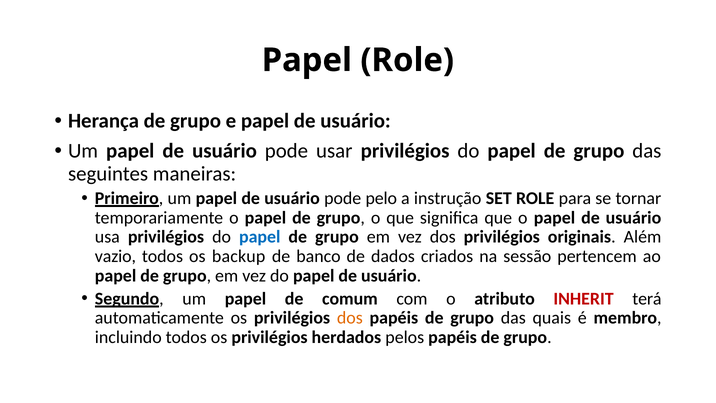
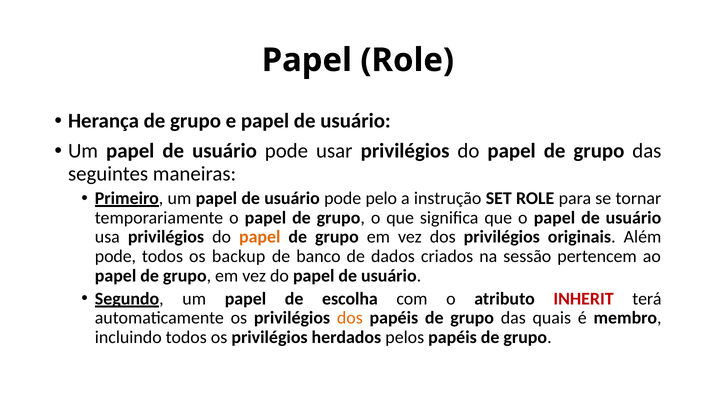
papel colour: blue -> orange (260, 237)
vazio: vazio -> pode (115, 256)
comum: comum -> escolha (350, 299)
